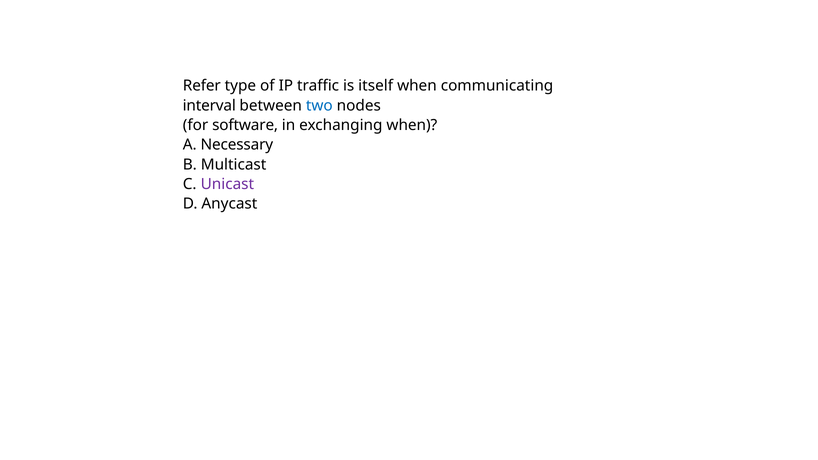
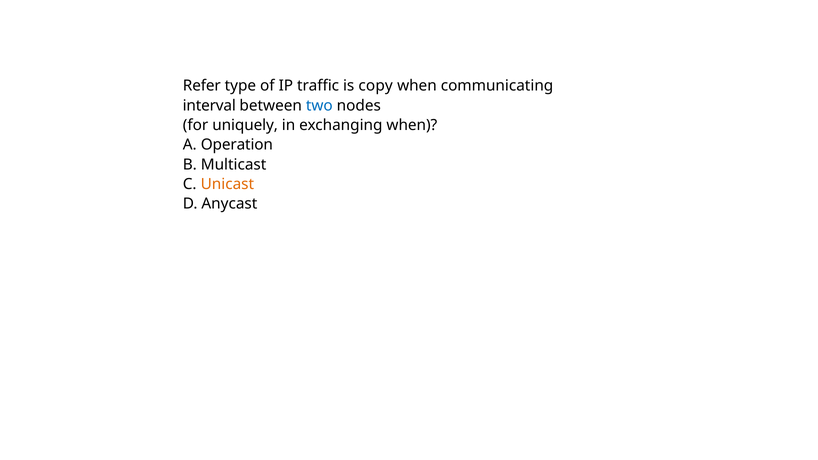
itself: itself -> copy (376, 86)
software: software -> uniquely (245, 125)
Necessary: Necessary -> Operation (237, 145)
Unicast colour: purple -> orange (227, 184)
